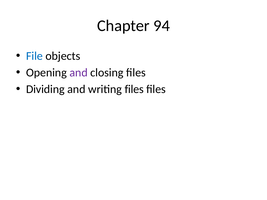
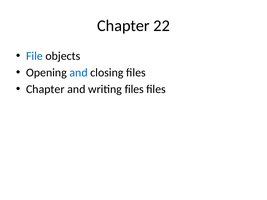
94: 94 -> 22 (162, 26)
and colour: purple -> blue (79, 73)
Dividing: Dividing -> Chapter (45, 89)
